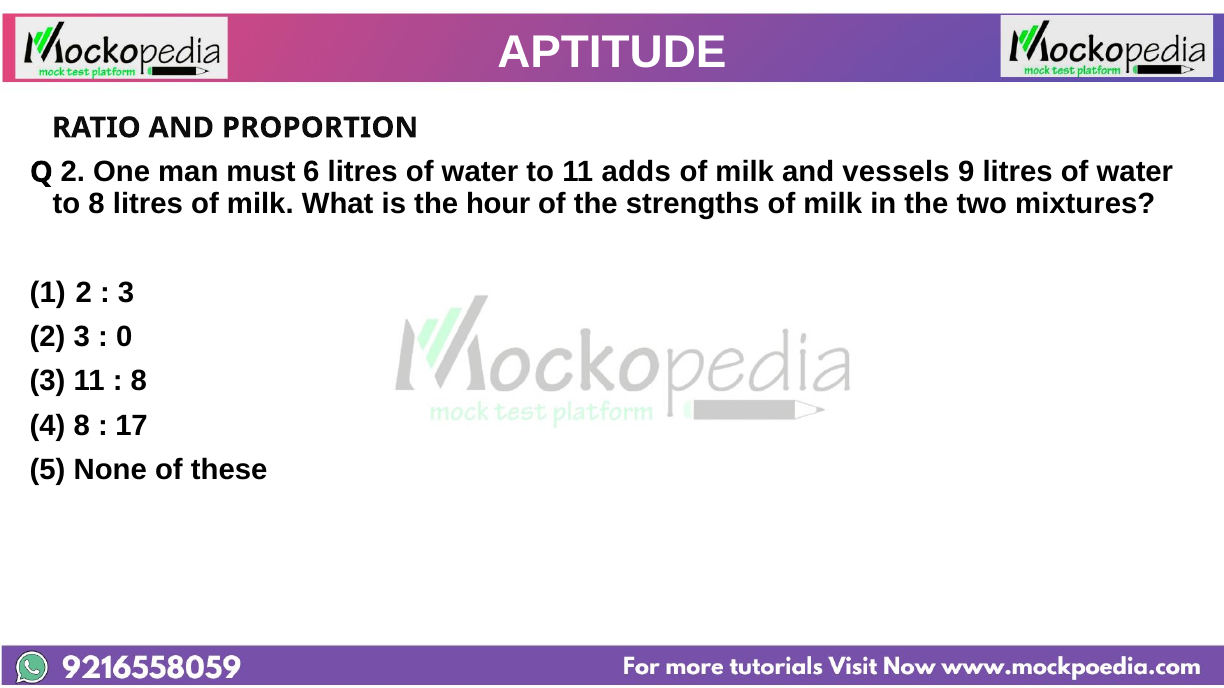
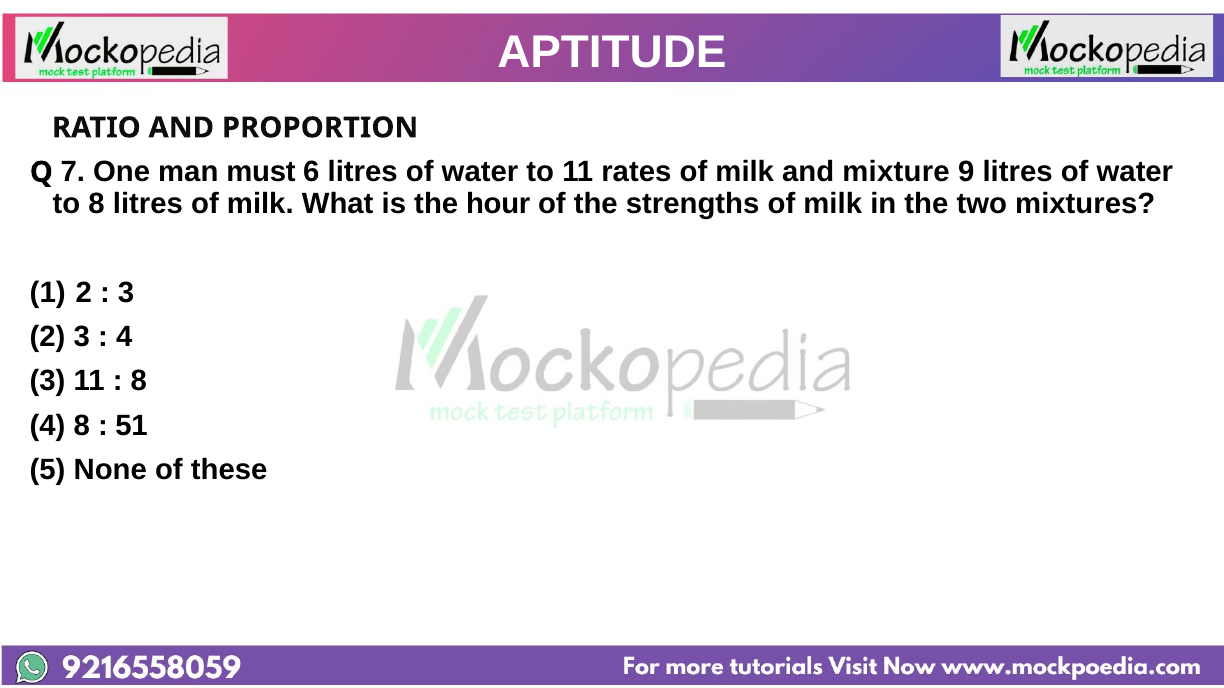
Q 2: 2 -> 7 (73, 172)
adds: adds -> rates (636, 172)
vessels: vessels -> mixture (896, 172)
0: 0 -> 4 (124, 337)
17: 17 -> 51 (132, 426)
